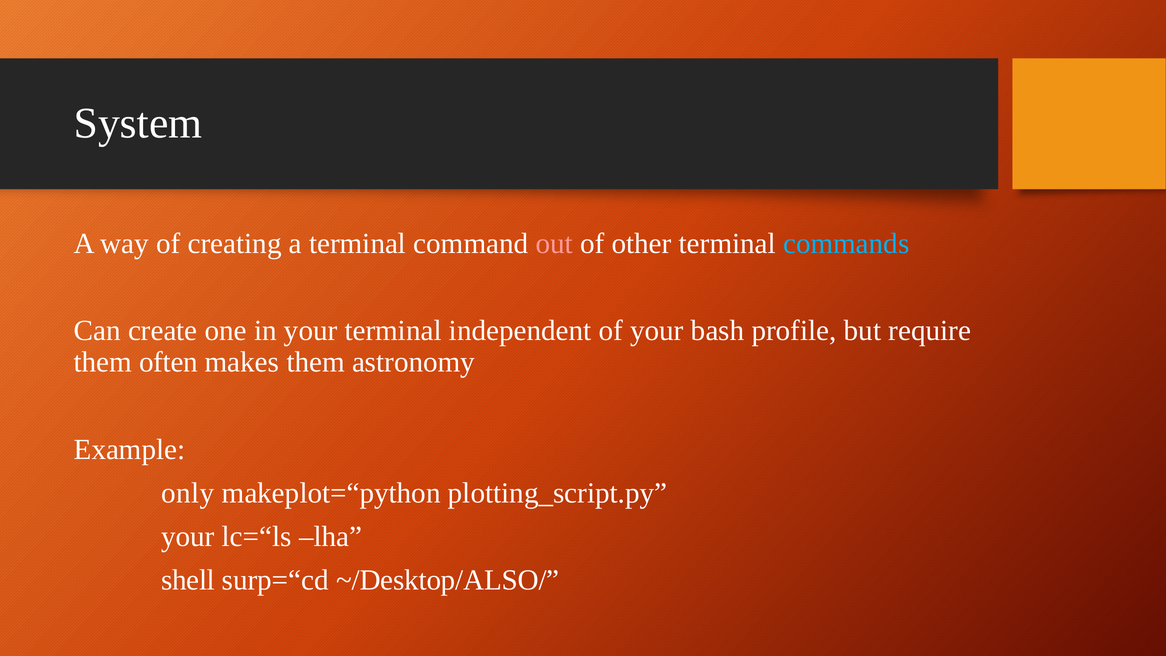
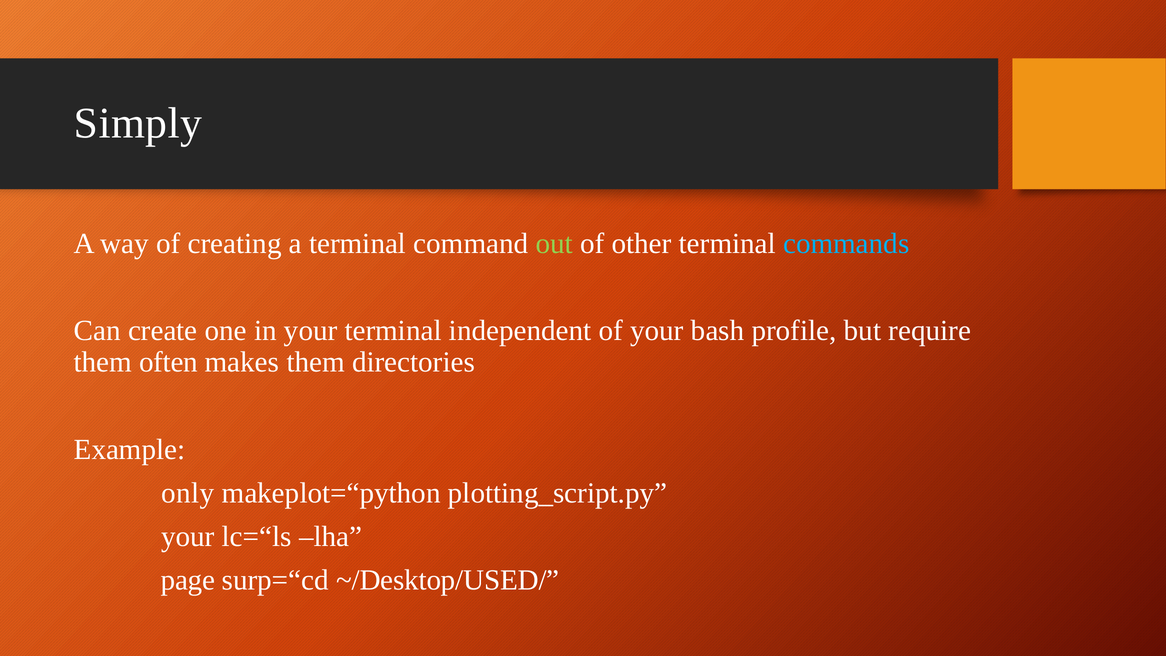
System: System -> Simply (138, 123)
out colour: pink -> light green (554, 243)
astronomy: astronomy -> directories (414, 362)
shell: shell -> page (188, 580)
~/Desktop/ALSO/: ~/Desktop/ALSO/ -> ~/Desktop/USED/ (448, 580)
